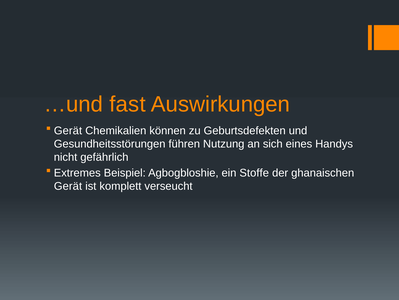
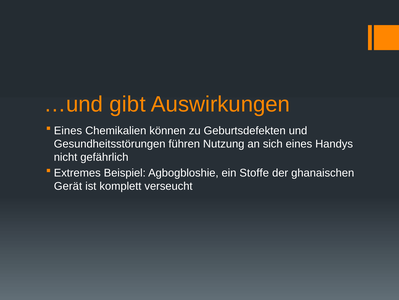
fast: fast -> gibt (127, 104)
Gerät: Gerät -> Eines (68, 130)
